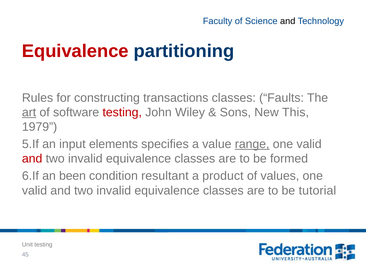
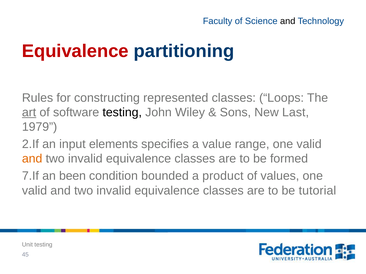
transactions: transactions -> represented (176, 98)
Faults: Faults -> Loops (282, 98)
testing colour: red -> black (122, 113)
This: This -> Last (296, 113)
5.If: 5.If -> 2.If (30, 144)
range underline: present -> none (252, 144)
and colour: red -> orange (32, 159)
6.If: 6.If -> 7.If (30, 176)
resultant: resultant -> bounded (165, 176)
